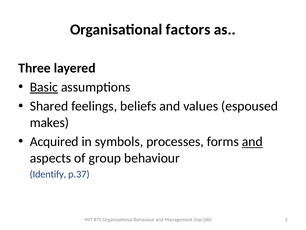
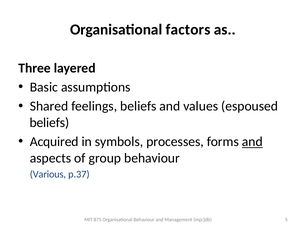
Basic underline: present -> none (44, 87)
makes: makes -> beliefs (49, 122)
Identify: Identify -> Various (48, 174)
